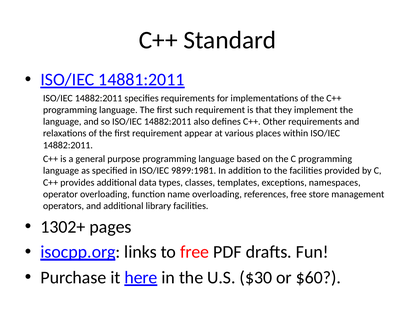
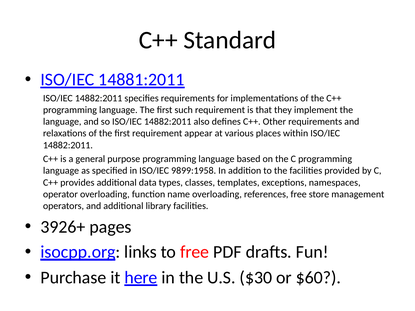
9899:1981: 9899:1981 -> 9899:1958 (194, 171)
1302+: 1302+ -> 3926+ (63, 227)
